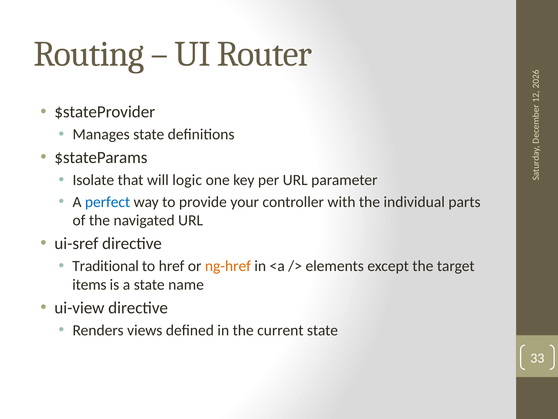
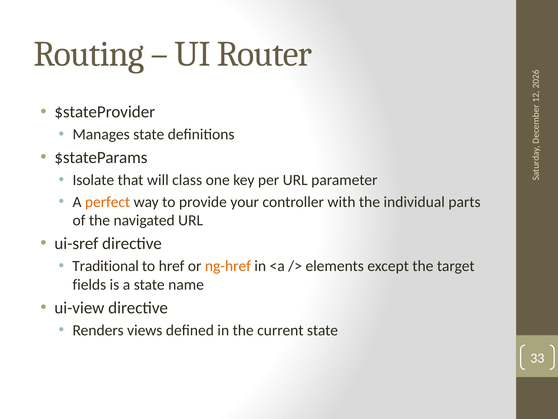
logic: logic -> class (187, 180)
perfect colour: blue -> orange (108, 202)
items: items -> fields (89, 284)
